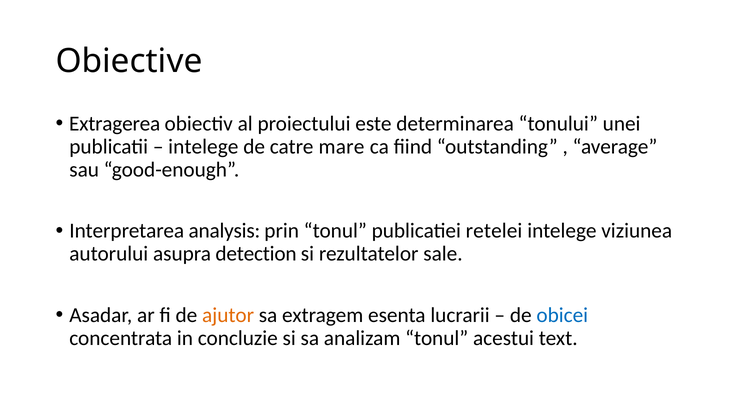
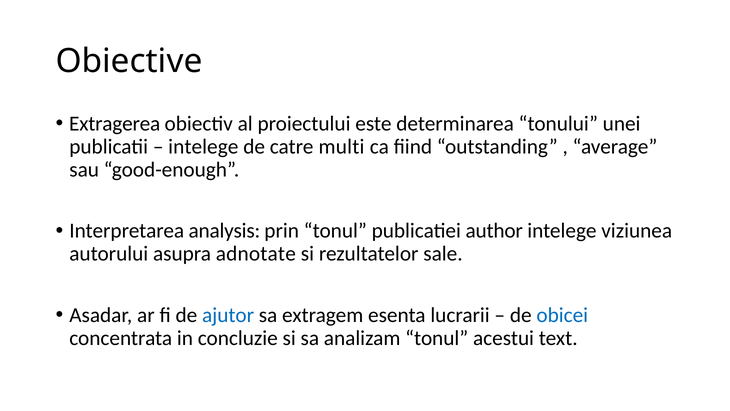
mare: mare -> multi (342, 146)
retelei: retelei -> author (494, 231)
detection: detection -> adnotate (256, 254)
ajutor colour: orange -> blue (228, 315)
